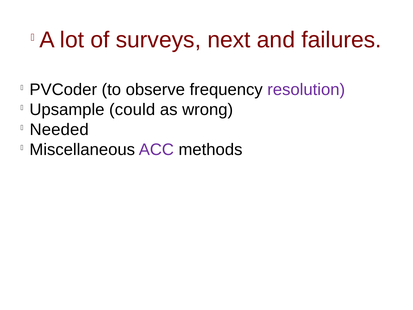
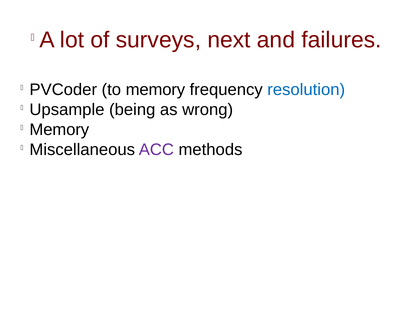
to observe: observe -> memory (155, 90)
resolution colour: purple -> blue (306, 90)
could: could -> being (132, 110)
Needed: Needed -> Memory (59, 130)
